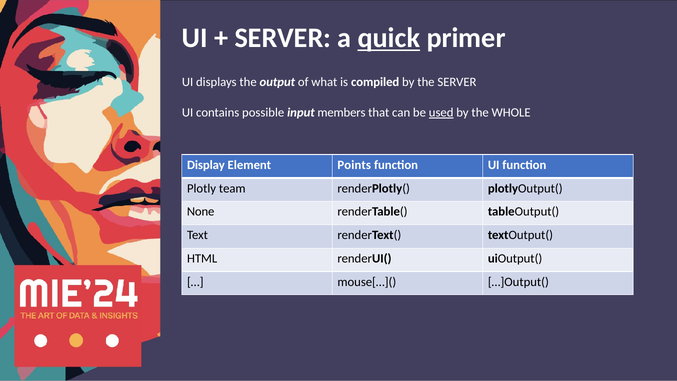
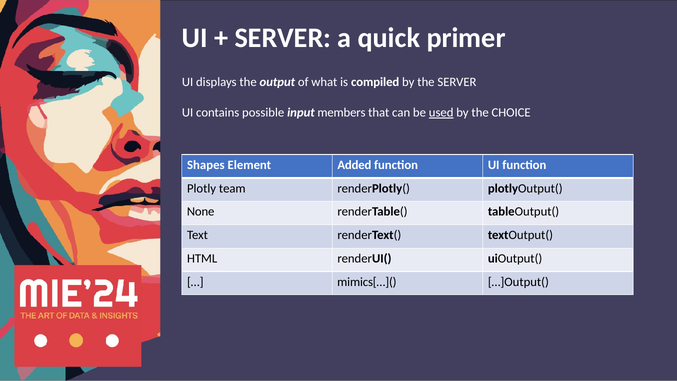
quick underline: present -> none (389, 38)
WHOLE: WHOLE -> CHOICE (511, 112)
Display: Display -> Shapes (206, 165)
Points: Points -> Added (354, 165)
mouse[…](: mouse[…]( -> mimics[…]( (367, 282)
